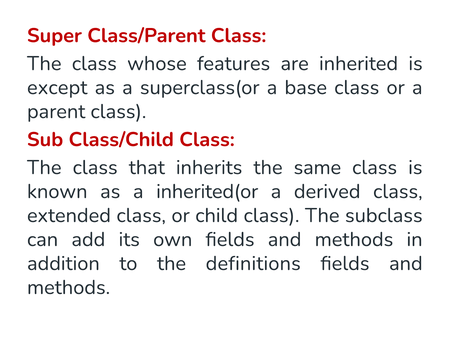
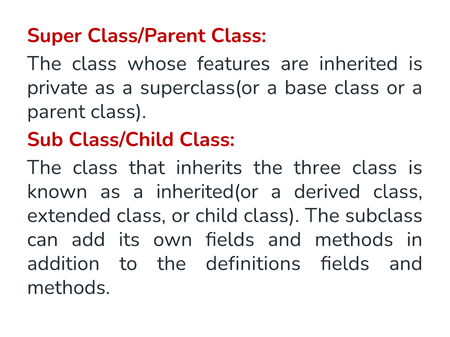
except: except -> private (57, 88)
same: same -> three (317, 168)
